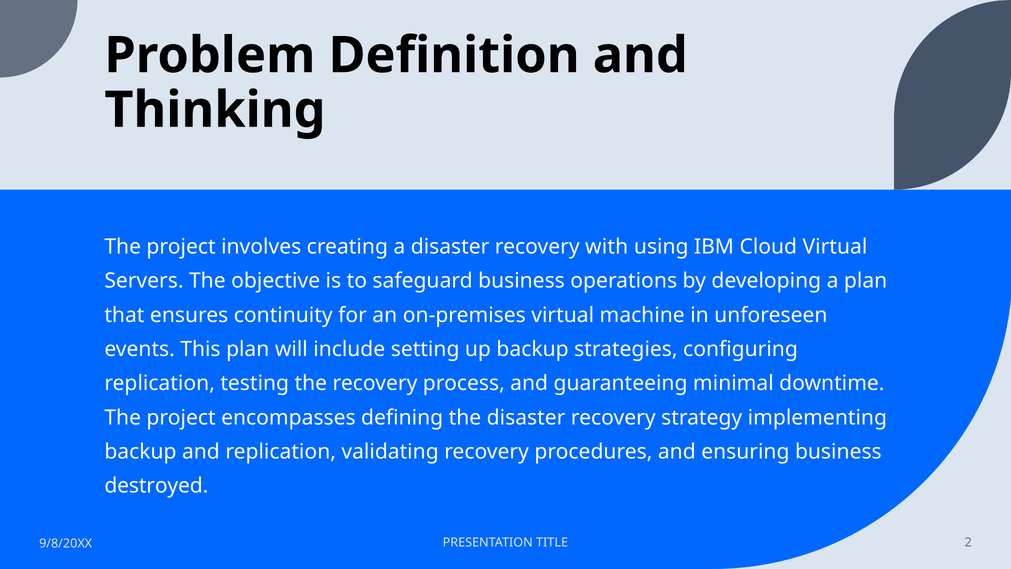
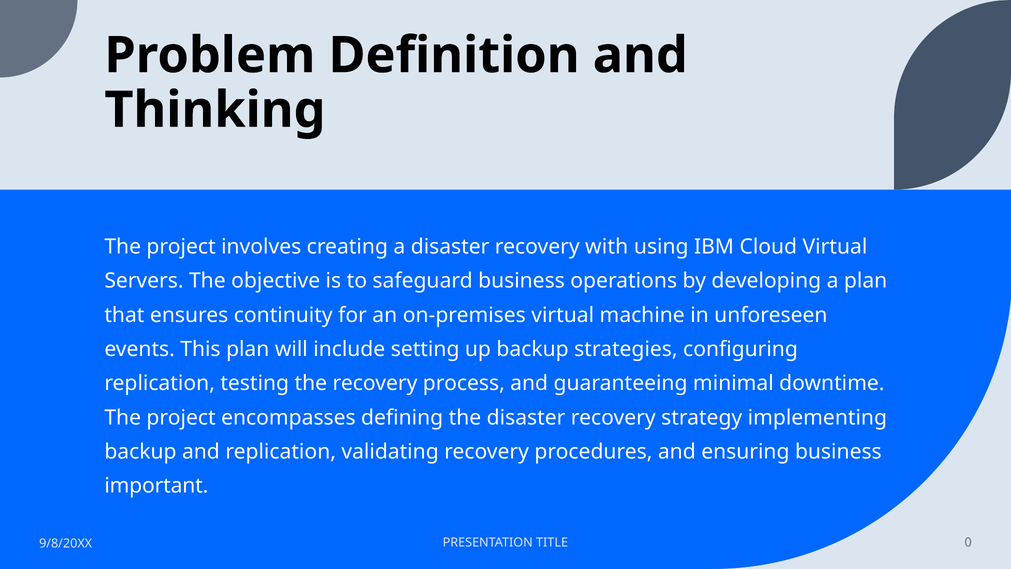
destroyed: destroyed -> important (156, 486)
2: 2 -> 0 (968, 542)
